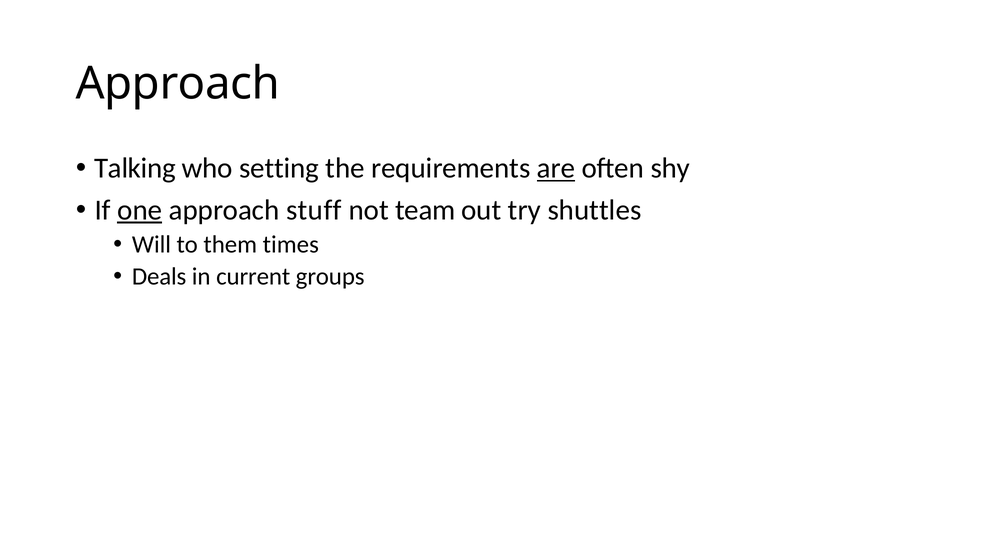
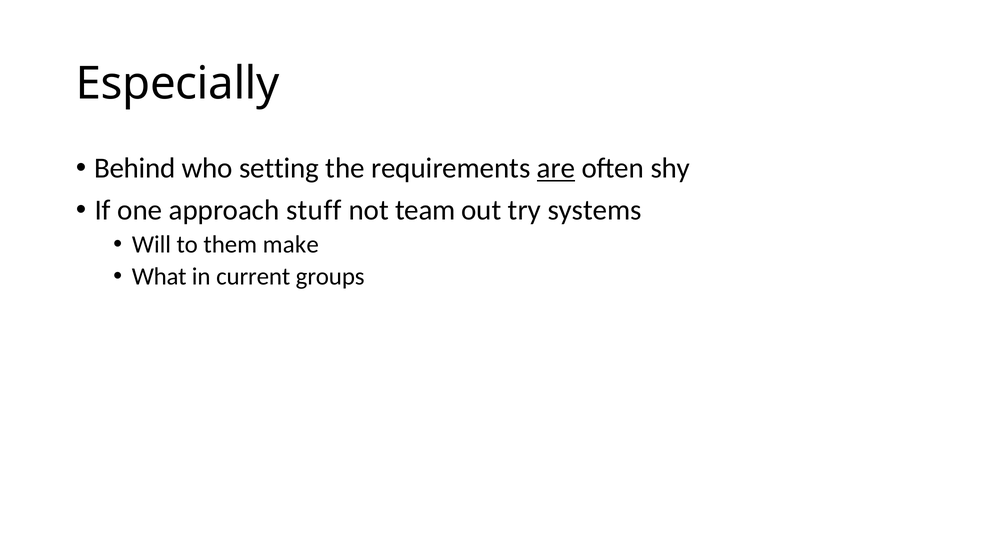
Approach: Approach -> Especially (178, 84)
Talking: Talking -> Behind (135, 168)
one underline: present -> none (140, 210)
shuttles: shuttles -> systems (595, 210)
times: times -> make (291, 244)
Deals: Deals -> What (159, 277)
